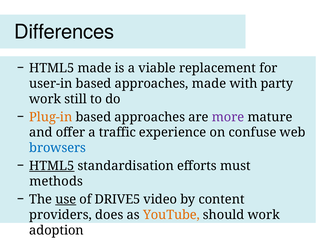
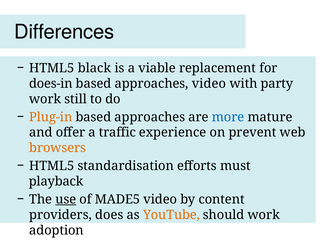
HTML5 made: made -> black (94, 68)
user-in: user-in -> does-in (51, 83)
approaches made: made -> video (209, 83)
more colour: purple -> blue (228, 117)
confuse: confuse -> prevent (253, 132)
browsers colour: blue -> orange (58, 148)
HTML5 underline: present -> none (52, 166)
methods: methods -> playback (56, 181)
DRIVE5: DRIVE5 -> MADE5 (118, 199)
